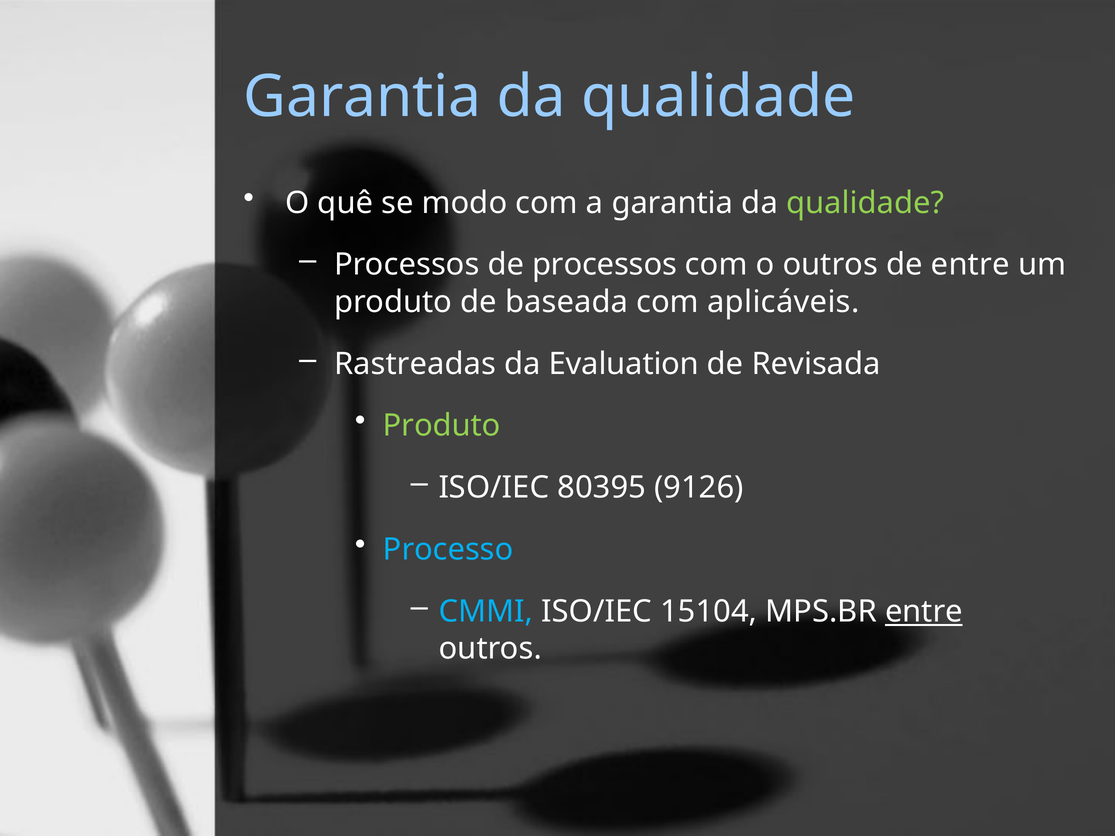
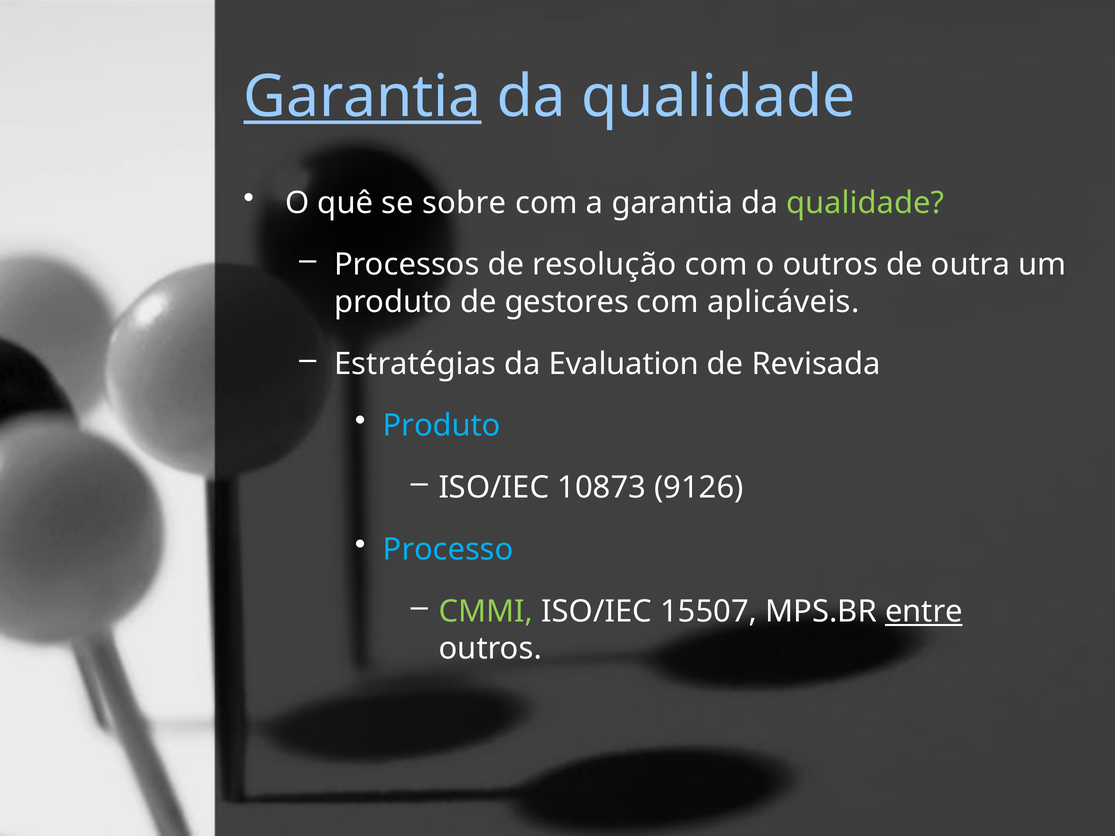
Garantia underline: none -> present (362, 97)
modo: modo -> sobre (464, 203)
de processos: processos -> resolução (604, 265)
de entre: entre -> outra (970, 265)
baseada: baseada -> gestores (567, 302)
Rastreadas: Rastreadas -> Estratégias (415, 364)
Produto colour: light green -> light blue (442, 426)
80395: 80395 -> 10873 (602, 488)
CMMI colour: light blue -> light green (486, 612)
15104: 15104 -> 15507 (709, 612)
